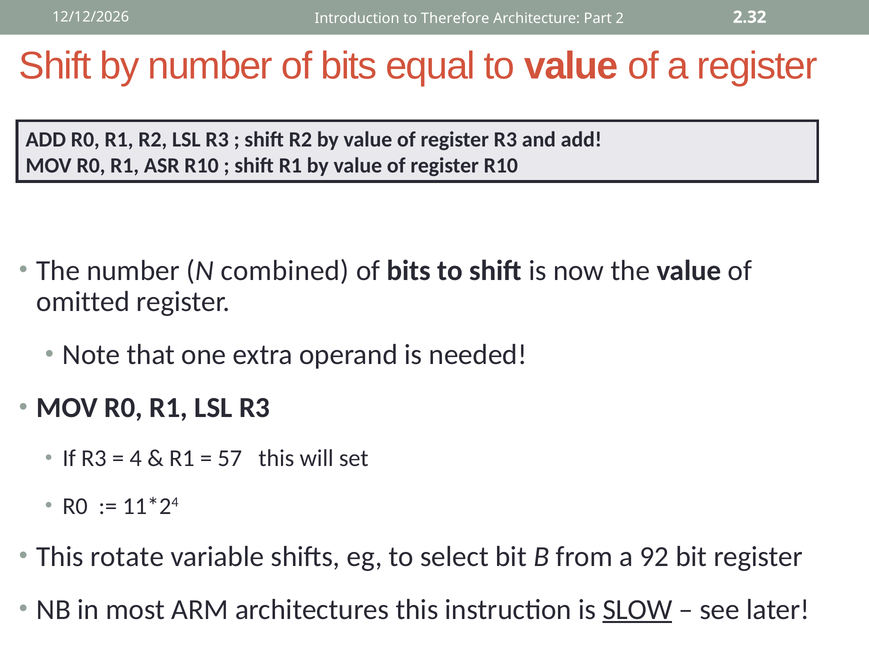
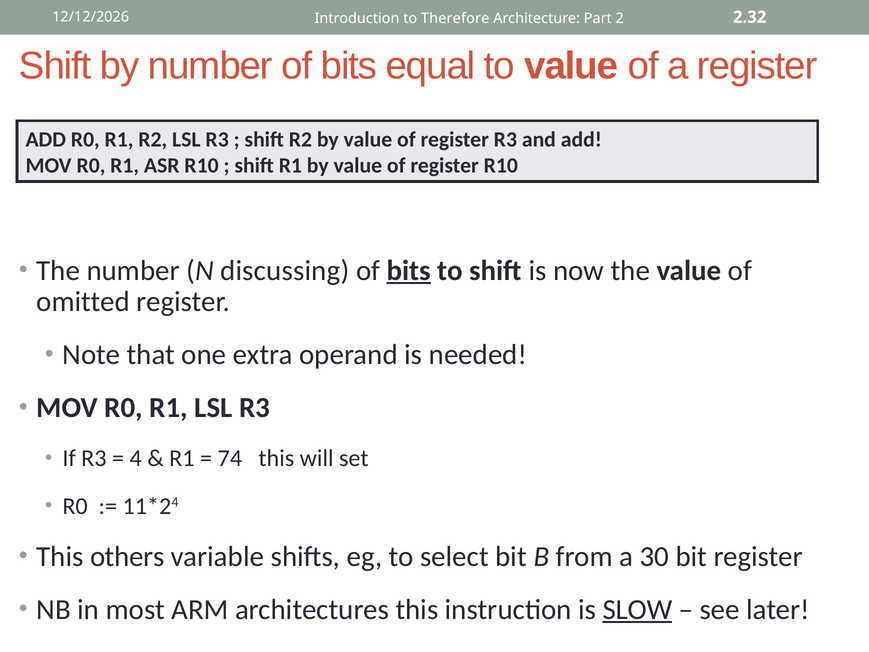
combined: combined -> discussing (285, 270)
bits underline: none -> present (409, 270)
57: 57 -> 74 (230, 458)
rotate: rotate -> others (127, 556)
92: 92 -> 30 (654, 556)
